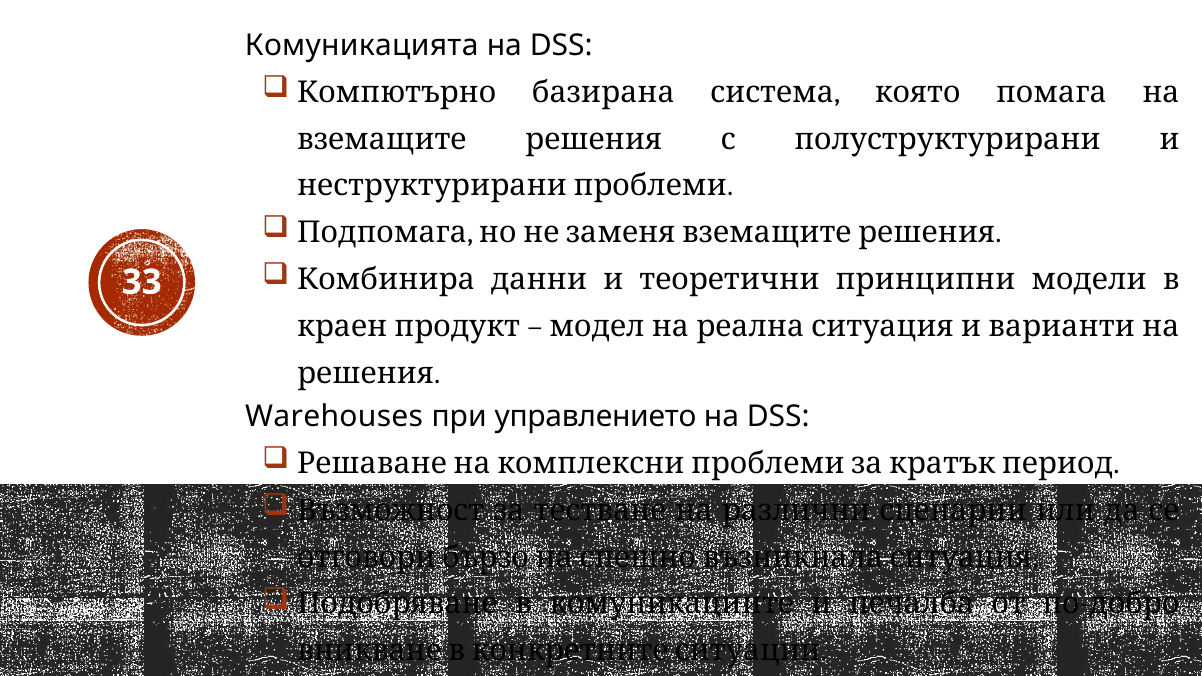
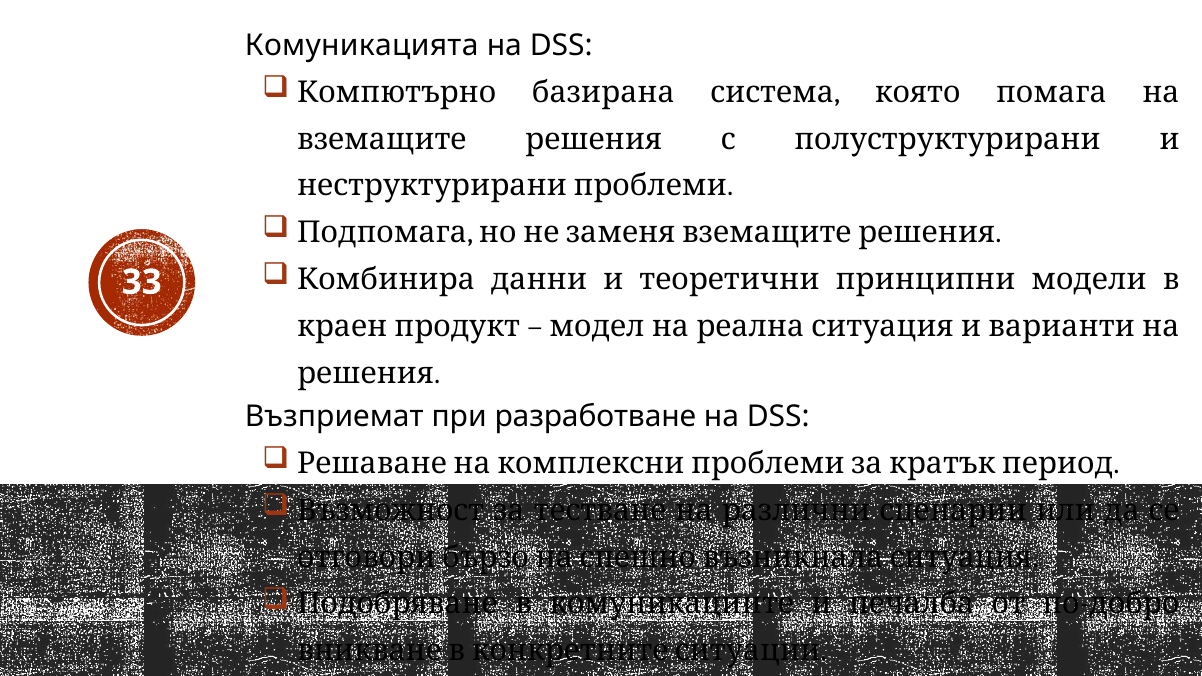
Warehouses: Warehouses -> Възприемат (334, 417)
управлението: управлението -> разработване (595, 417)
